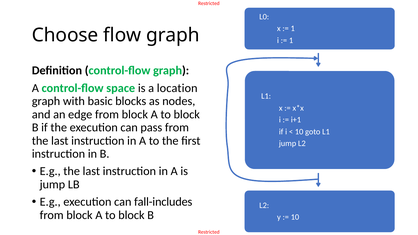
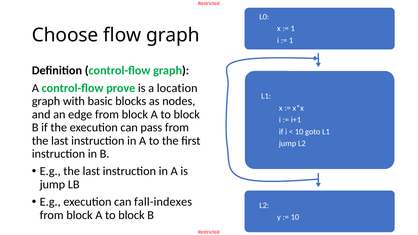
space: space -> prove (121, 88)
fall-includes: fall-includes -> fall-indexes (163, 202)
